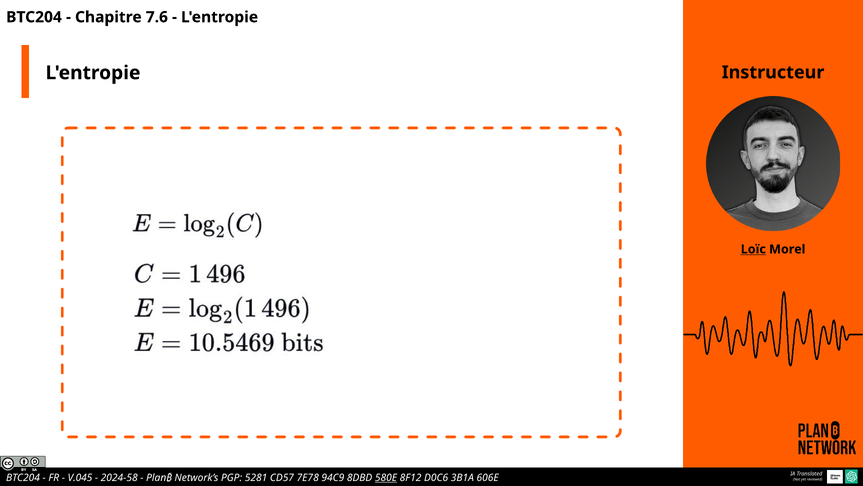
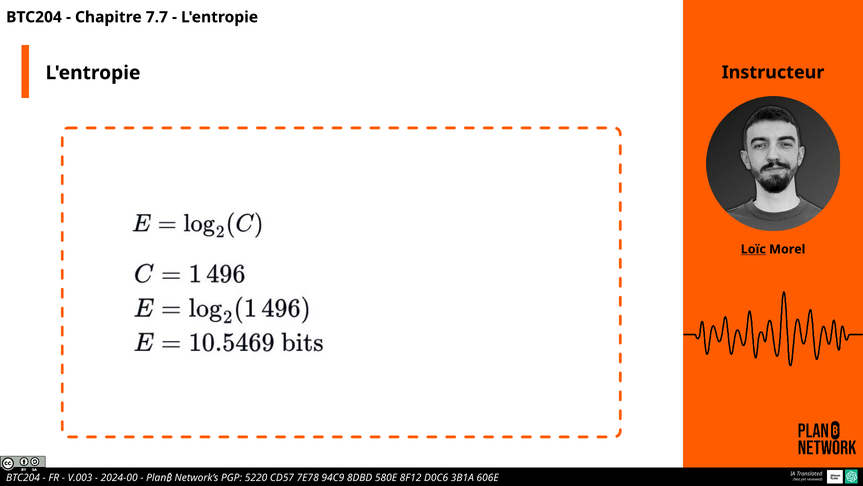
7.6: 7.6 -> 7.7 (157, 17)
V.045: V.045 -> V.003 (80, 477)
2024-58: 2024-58 -> 2024-00 (119, 477)
5281: 5281 -> 5220 (256, 477)
580E underline: present -> none (386, 477)
